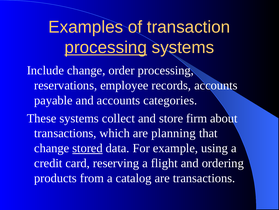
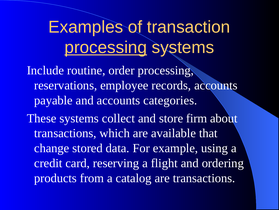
Include change: change -> routine (86, 70)
planning: planning -> available (174, 133)
stored underline: present -> none (87, 148)
